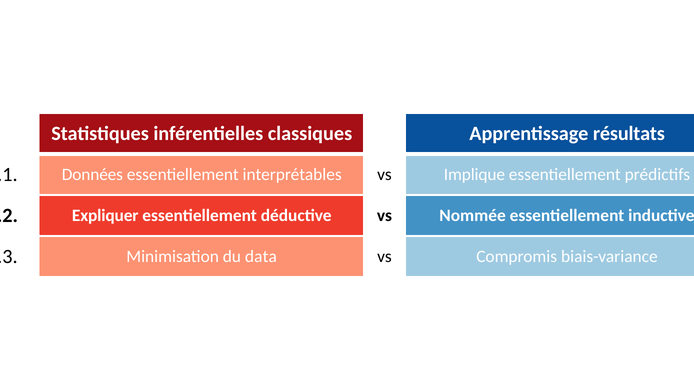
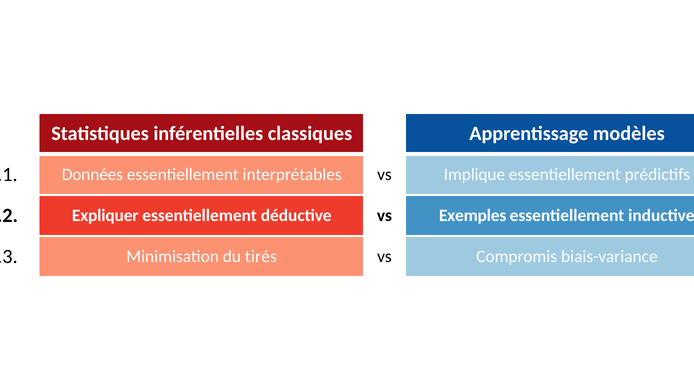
résultats: résultats -> modèles (629, 134)
Nommée: Nommée -> Exemples (473, 216)
data: data -> tirés (261, 257)
